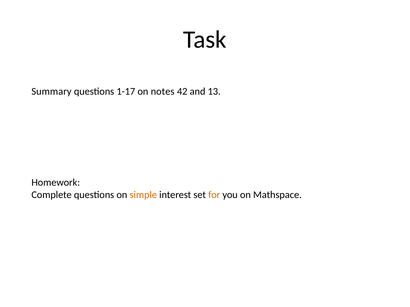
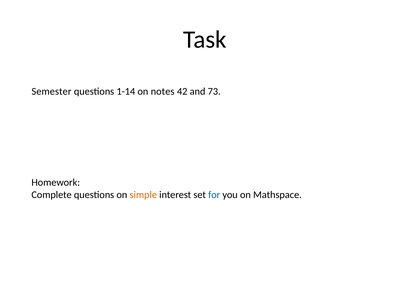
Summary: Summary -> Semester (51, 92)
1-17: 1-17 -> 1-14 (126, 92)
13: 13 -> 73 (214, 92)
for colour: orange -> blue (214, 195)
